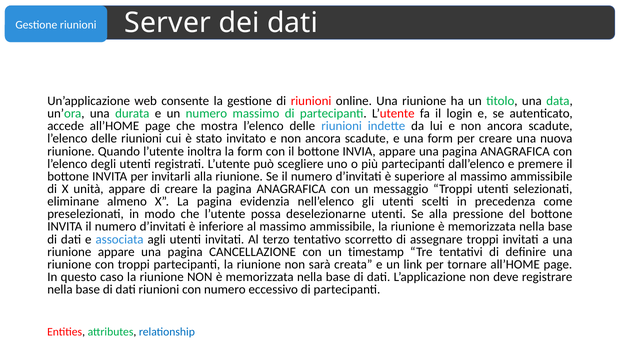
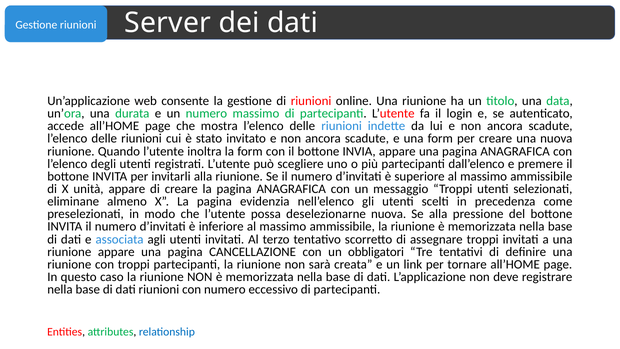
deselezionarne utenti: utenti -> nuova (389, 214)
timestamp: timestamp -> obbligatori (376, 252)
